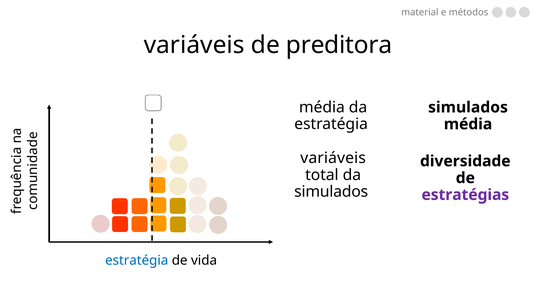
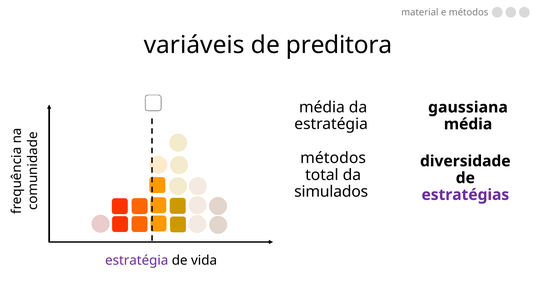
simulados: simulados -> gaussiana (468, 108)
variáveis: variáveis -> métodos (333, 158)
estratégia colour: blue -> purple (137, 261)
